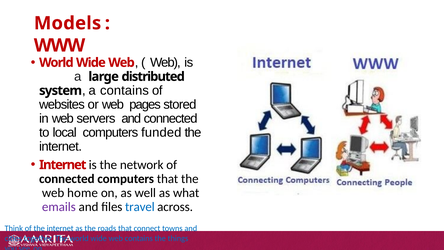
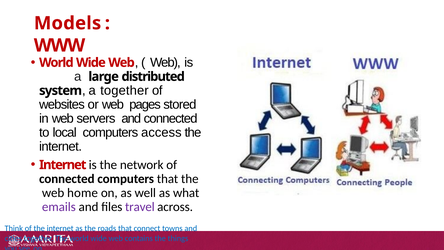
a contains: contains -> together (124, 90)
funded: funded -> access (161, 132)
travel colour: blue -> purple (140, 207)
